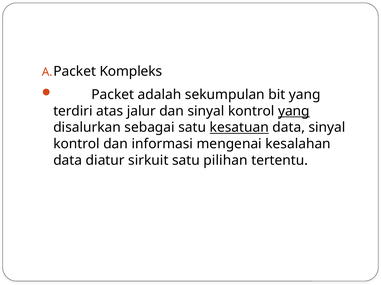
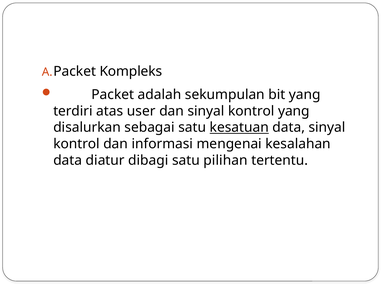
jalur: jalur -> user (141, 111)
yang underline: present -> none (294, 111)
sirkuit: sirkuit -> dibagi (148, 161)
